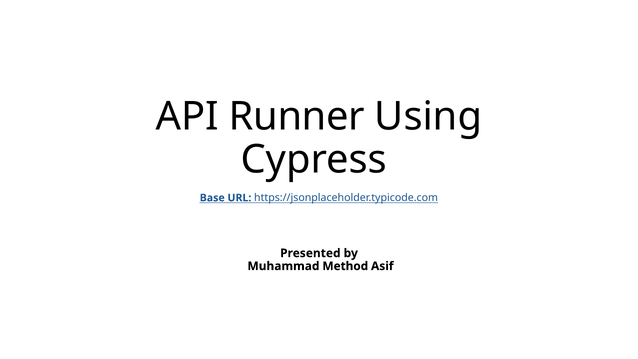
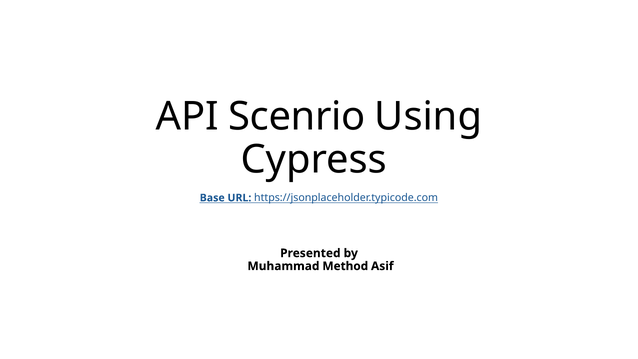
Runner: Runner -> Scenrio (297, 116)
